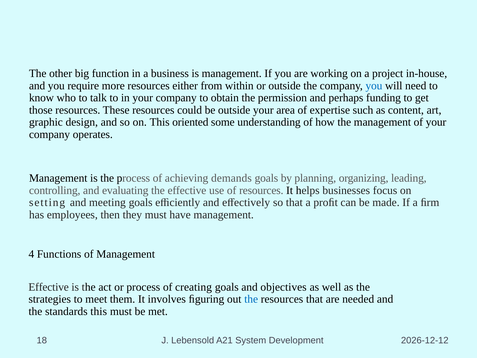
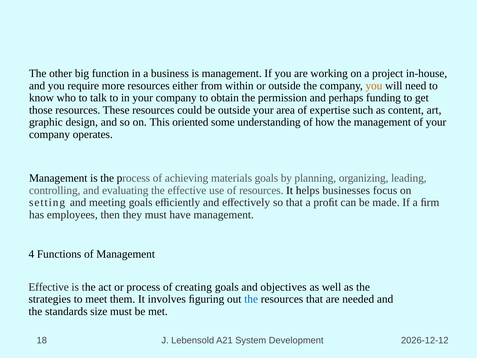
you colour: blue -> orange (374, 86)
demands: demands -> materials (232, 178)
standards this: this -> size (99, 311)
